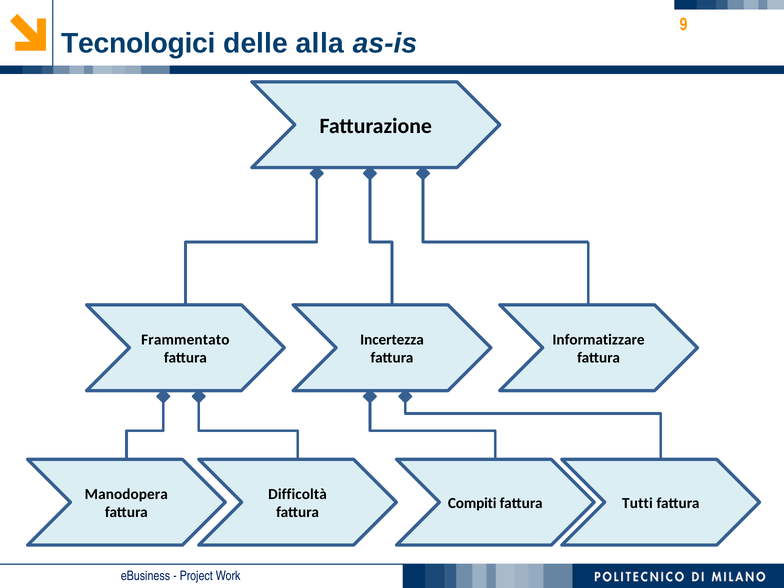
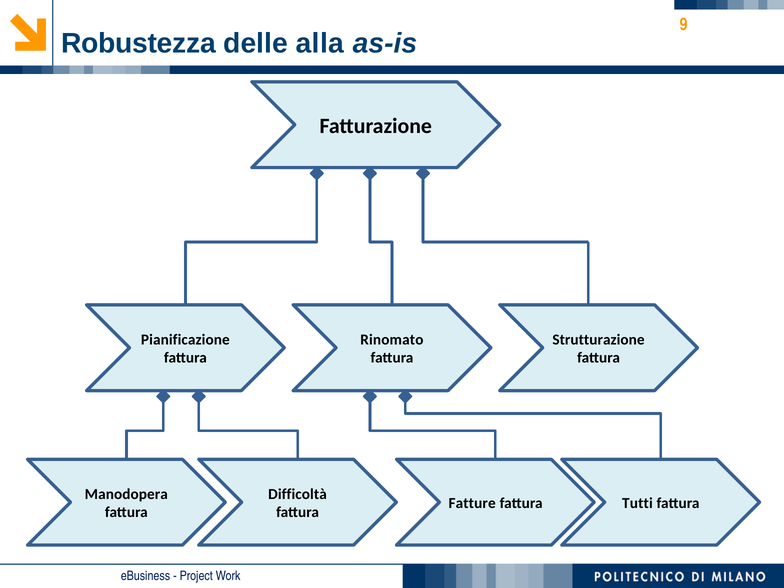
Tecnologici: Tecnologici -> Robustezza (138, 43)
Frammentato: Frammentato -> Pianificazione (185, 340)
Incertezza: Incertezza -> Rinomato (392, 340)
Informatizzare: Informatizzare -> Strutturazione (599, 340)
Compiti: Compiti -> Fatture (472, 503)
